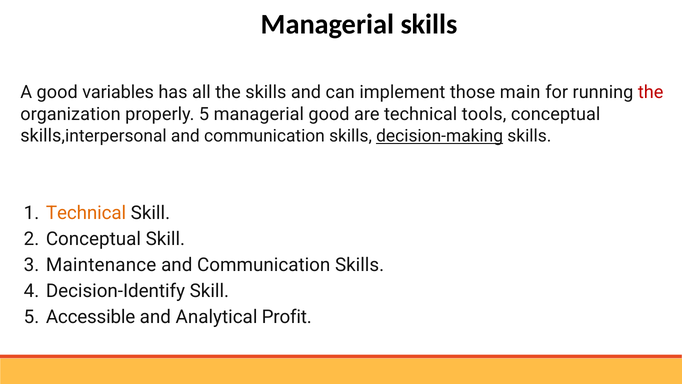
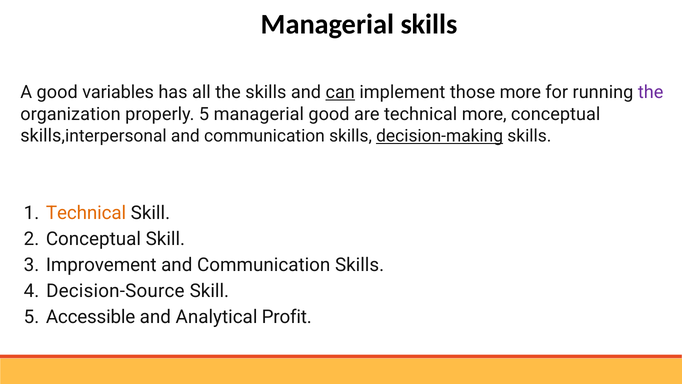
can underline: none -> present (340, 92)
those main: main -> more (520, 92)
the colour: red -> purple (651, 92)
technical tools: tools -> more (484, 114)
Maintenance: Maintenance -> Improvement (101, 265)
Decision-Identify: Decision-Identify -> Decision-Source (115, 291)
